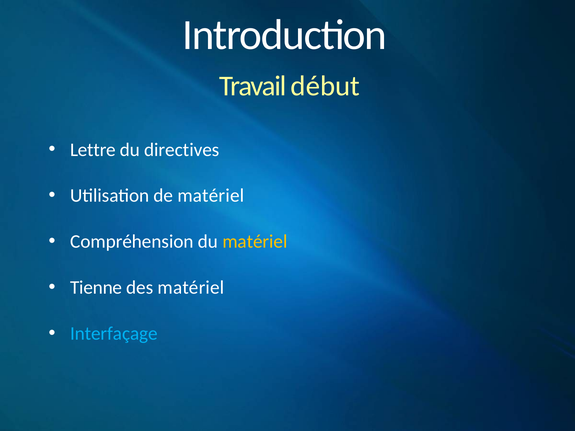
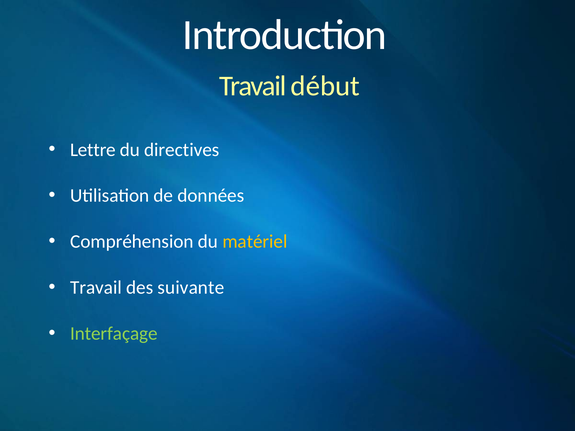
de matériel: matériel -> données (211, 196)
Tienne: Tienne -> Travail (96, 288)
des matériel: matériel -> suivante (191, 288)
Interfaçage colour: light blue -> light green (114, 334)
